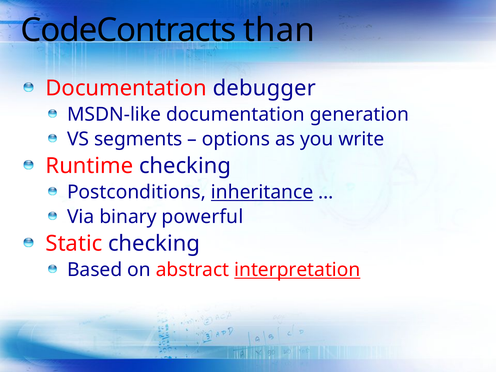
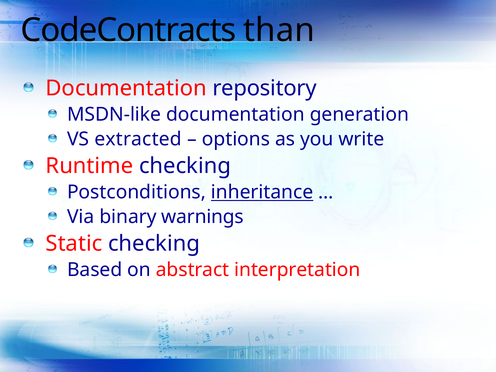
debugger: debugger -> repository (265, 88)
segments: segments -> extracted (138, 139)
powerful: powerful -> warnings (203, 217)
interpretation underline: present -> none (297, 270)
